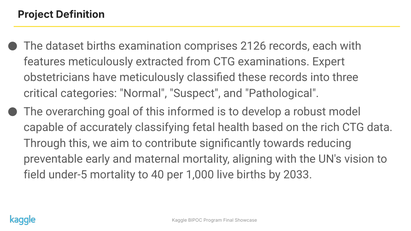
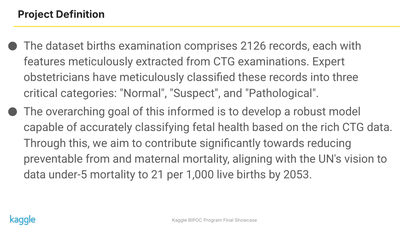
preventable early: early -> from (98, 159)
field: field -> data (35, 175)
40: 40 -> 21 (158, 175)
2033: 2033 -> 2053 (298, 175)
